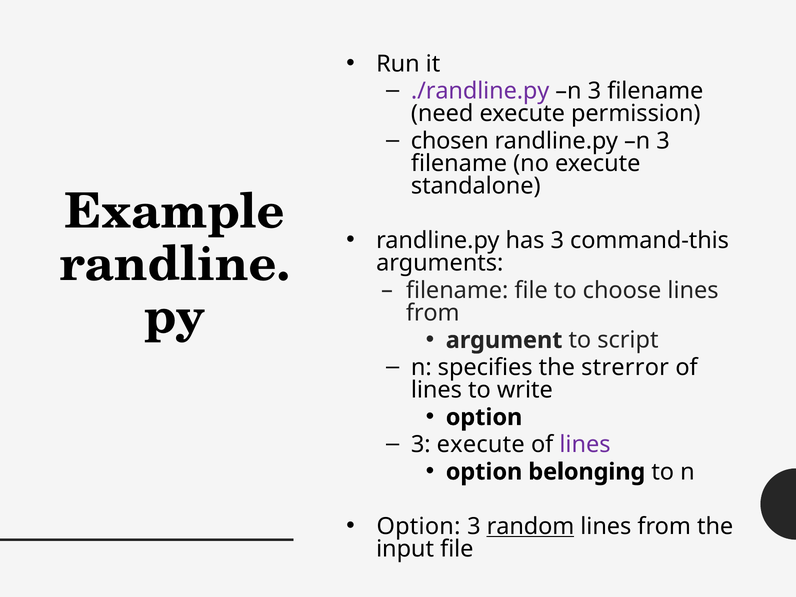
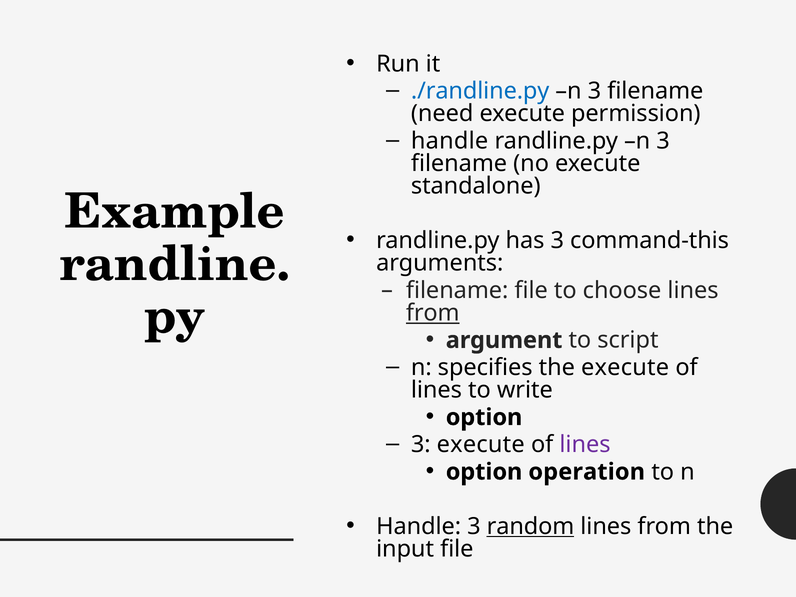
./randline.py colour: purple -> blue (480, 91)
chosen: chosen -> handle (450, 141)
from underline: none -> present (433, 313)
the strerror: strerror -> execute (625, 367)
belonging: belonging -> operation (587, 472)
Option: Option -> Handle (419, 526)
